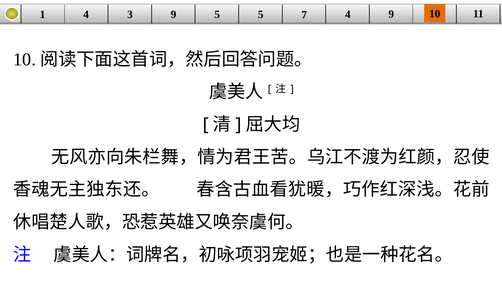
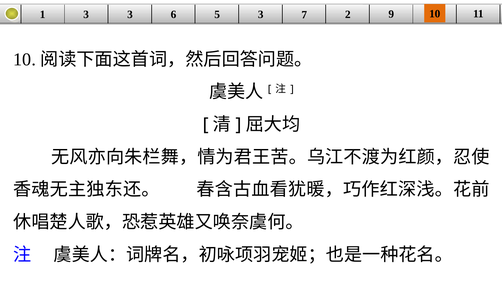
1 4: 4 -> 3 (86, 14)
3 9: 9 -> 6 (174, 14)
5 5: 5 -> 3 (261, 14)
7 4: 4 -> 2 (348, 14)
